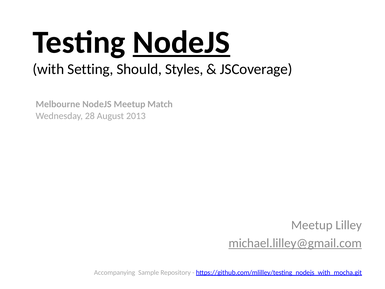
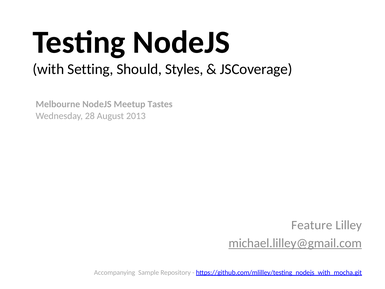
NodeJS underline: present -> none (181, 42)
Match: Match -> Tastes (160, 104)
Meetup: Meetup -> Feature (312, 225)
